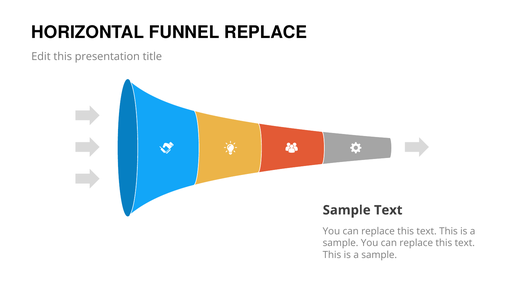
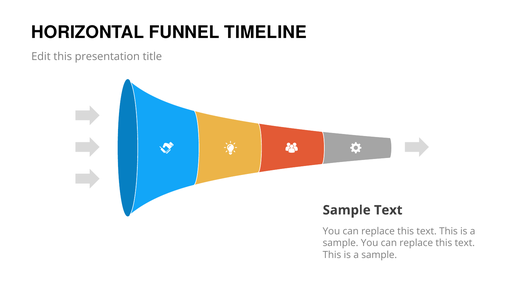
FUNNEL REPLACE: REPLACE -> TIMELINE (265, 32)
